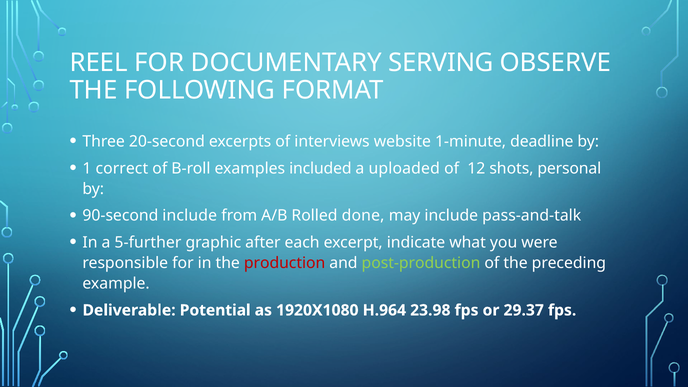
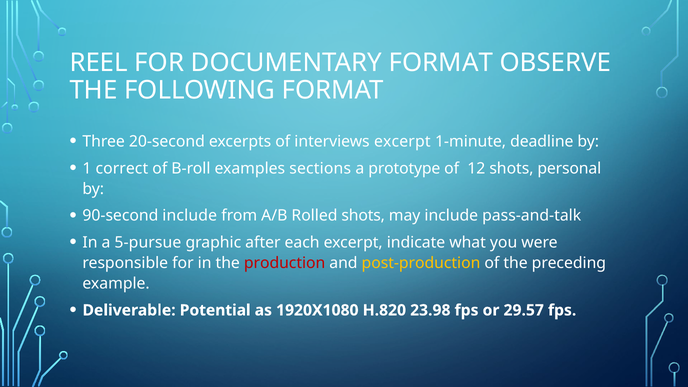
DOCUMENTARY SERVING: SERVING -> FORMAT (441, 63)
interviews website: website -> excerpt (402, 142)
included: included -> sections (320, 168)
uploaded: uploaded -> prototype (404, 168)
Rolled done: done -> shots (363, 216)
5-further: 5-further -> 5-pursue (148, 243)
post-production colour: light green -> yellow (421, 263)
H.964: H.964 -> H.820 (384, 310)
29.37: 29.37 -> 29.57 (524, 310)
